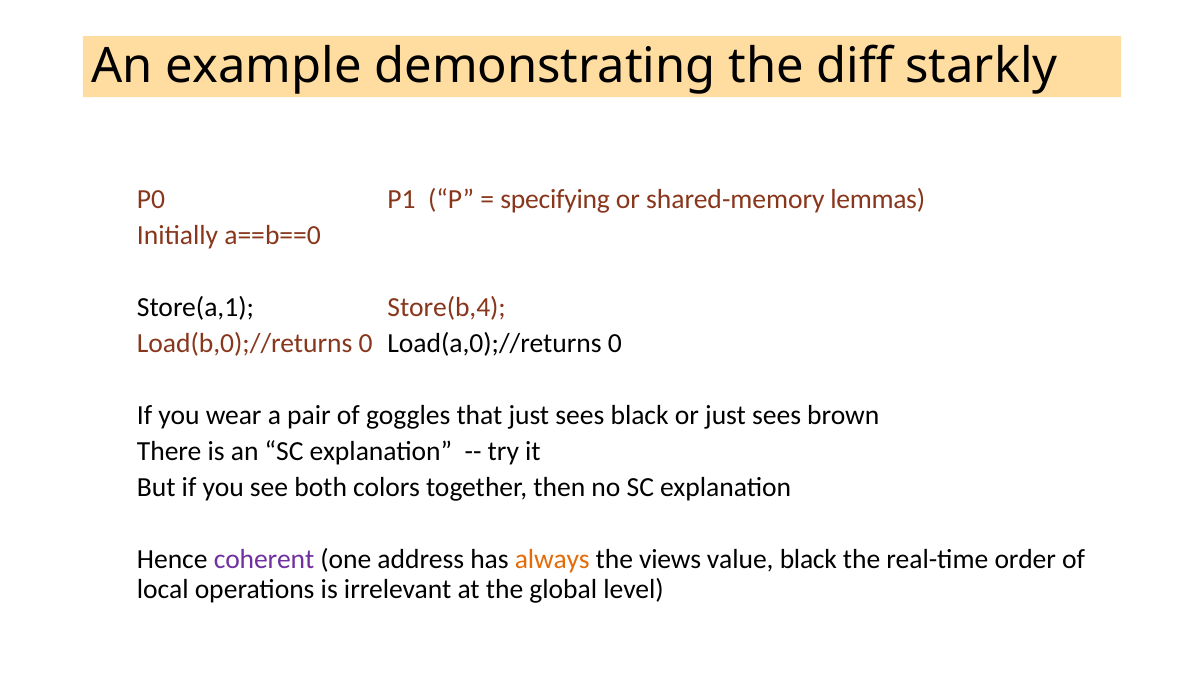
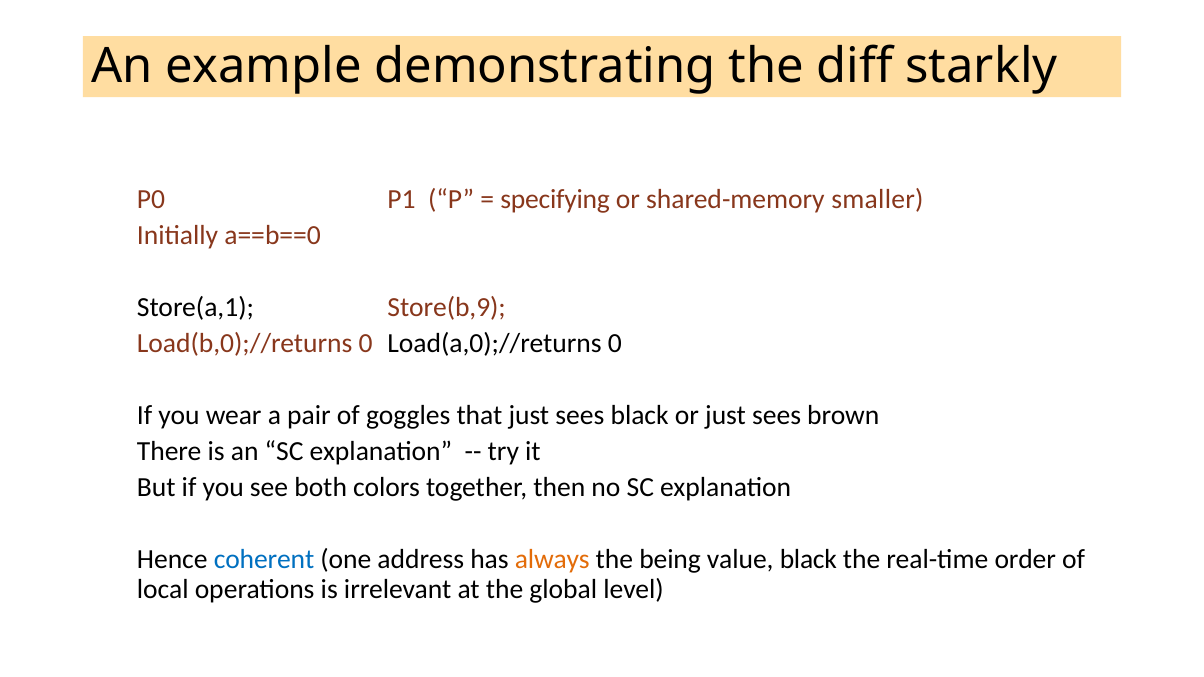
lemmas: lemmas -> smaller (877, 200)
Store(b,4: Store(b,4 -> Store(b,9 (447, 308)
coherent colour: purple -> blue (264, 560)
views: views -> being (670, 560)
